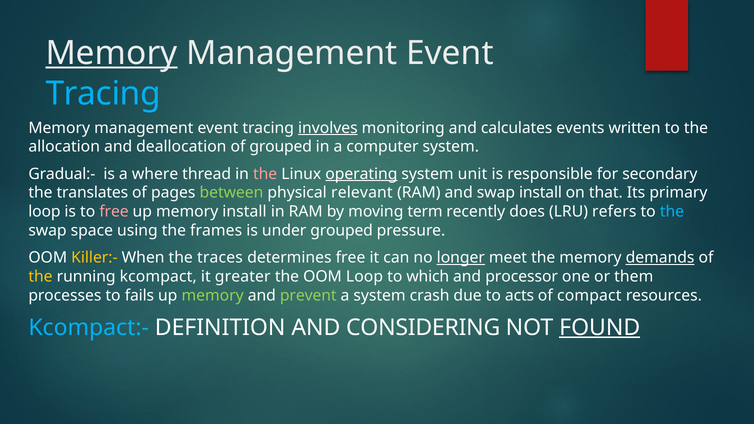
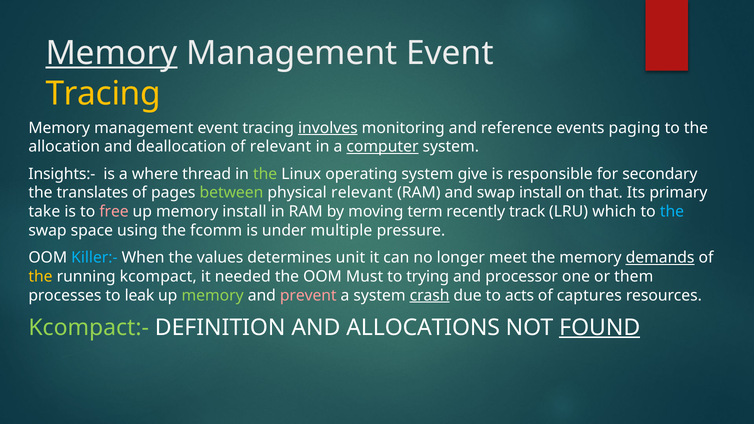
Tracing colour: light blue -> yellow (103, 93)
calculates: calculates -> reference (517, 128)
written: written -> paging (635, 128)
of grouped: grouped -> relevant (281, 147)
computer underline: none -> present (382, 147)
Gradual:-: Gradual:- -> Insights:- (62, 174)
the colour: pink -> light green (265, 174)
operating underline: present -> none (361, 174)
unit: unit -> give (473, 174)
loop: loop -> take (44, 212)
does: does -> track (527, 212)
refers: refers -> which (614, 212)
frames: frames -> fcomm (216, 231)
under grouped: grouped -> multiple (341, 231)
Killer:- colour: yellow -> light blue (94, 258)
traces: traces -> values (220, 258)
determines free: free -> unit (350, 258)
longer underline: present -> none (461, 258)
greater: greater -> needed (243, 277)
OOM Loop: Loop -> Must (365, 277)
which: which -> trying (428, 277)
fails: fails -> leak (139, 295)
prevent colour: light green -> pink (308, 295)
crash underline: none -> present (430, 295)
compact: compact -> captures (589, 295)
Kcompact:- colour: light blue -> light green (89, 328)
CONSIDERING: CONSIDERING -> ALLOCATIONS (423, 328)
